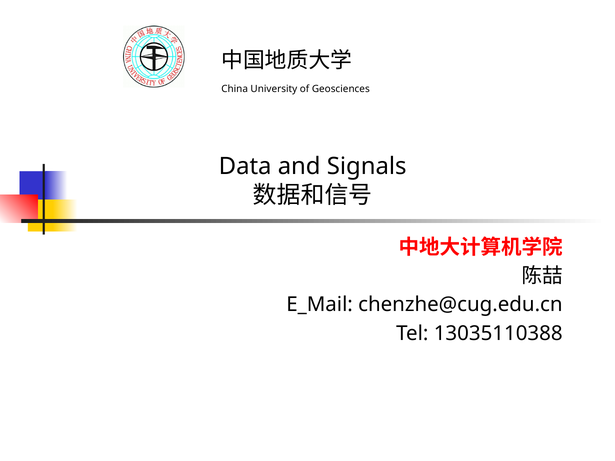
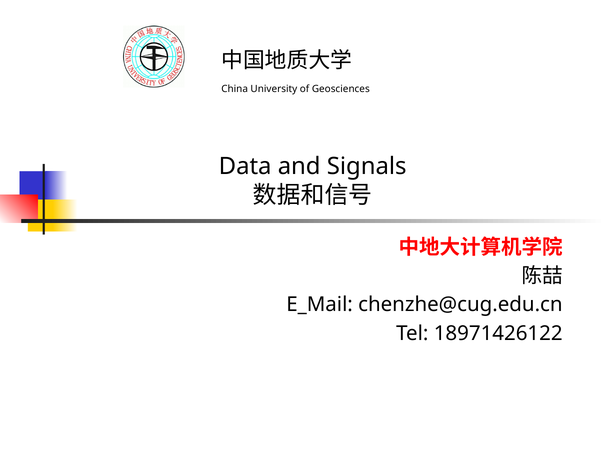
13035110388: 13035110388 -> 18971426122 (498, 334)
